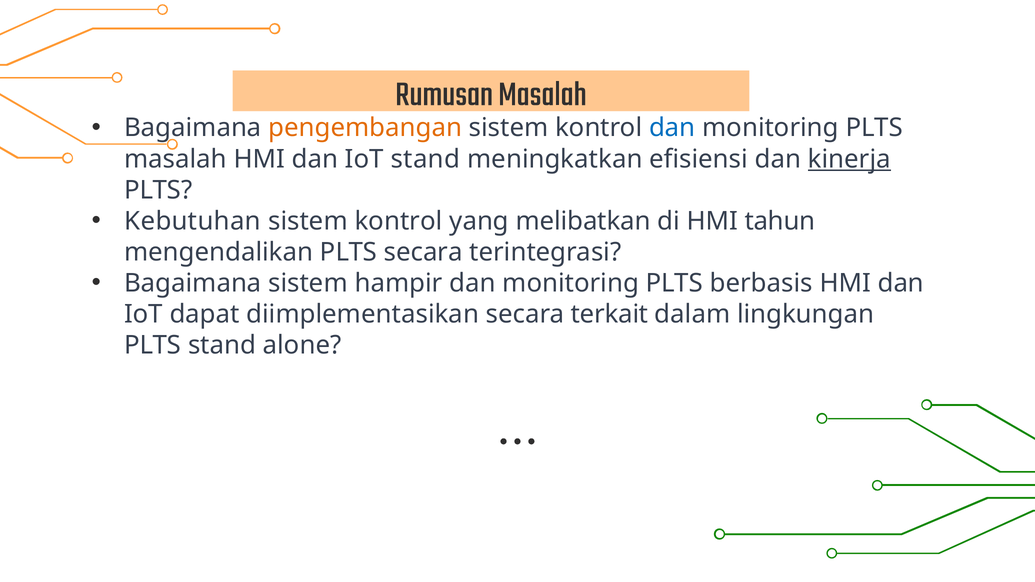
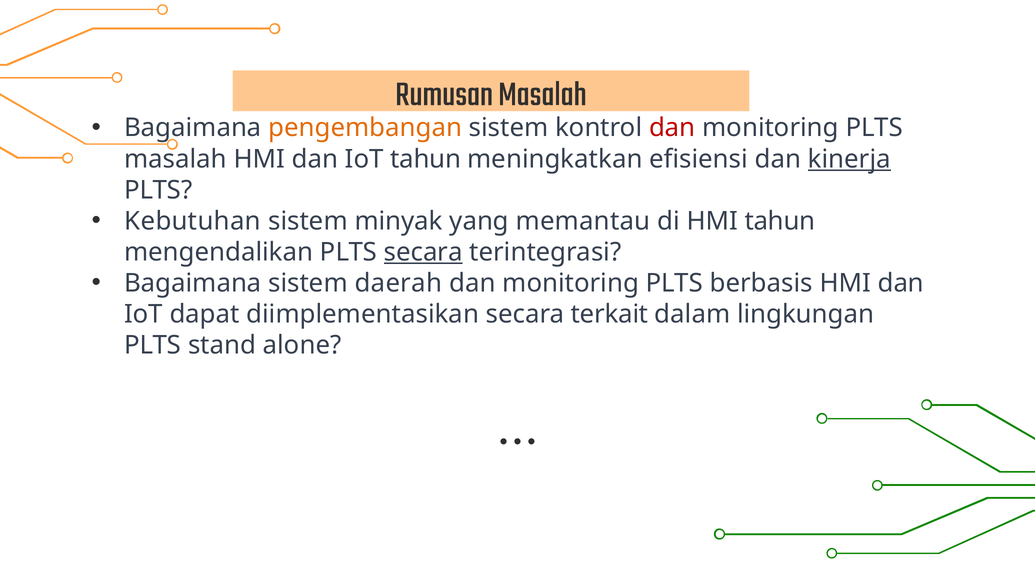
dan colour: blue -> red (672, 128)
IoT stand: stand -> tahun (426, 159)
kontrol: kontrol -> minyak (399, 221)
melibatkan: melibatkan -> memantau (583, 221)
secara underline: none -> present (423, 252)
hampir: hampir -> daerah (398, 283)
